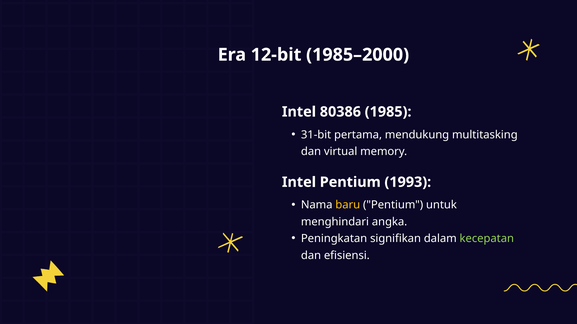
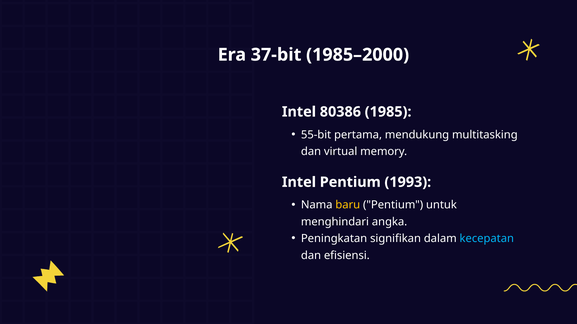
12-bit: 12-bit -> 37-bit (276, 55)
31-bit: 31-bit -> 55-bit (316, 135)
kecepatan colour: light green -> light blue (487, 239)
